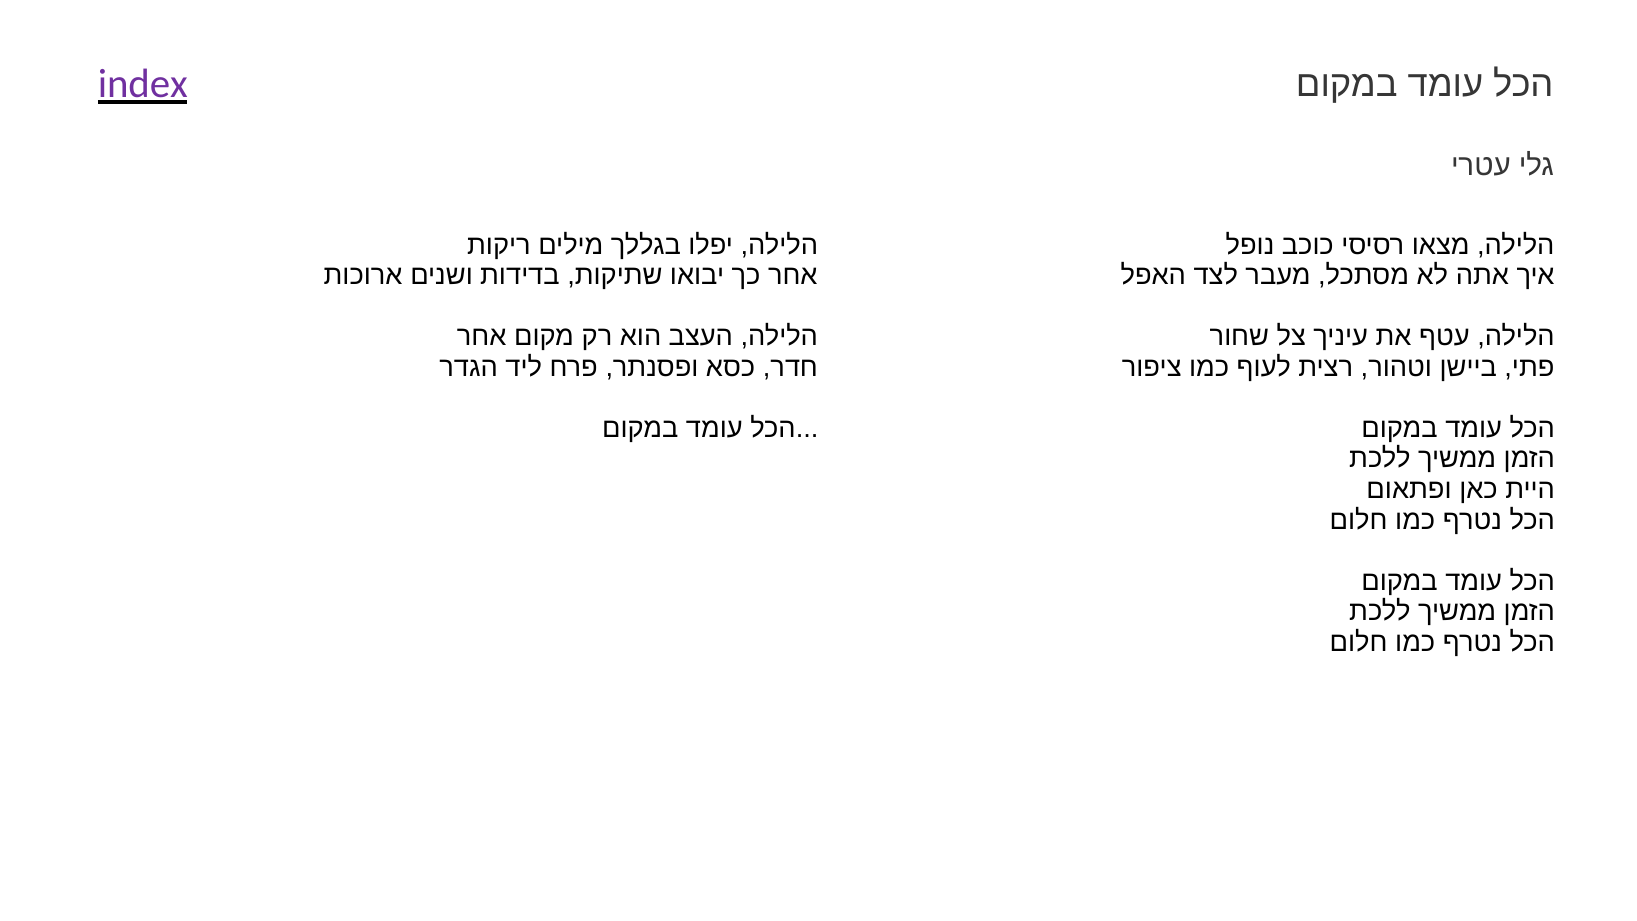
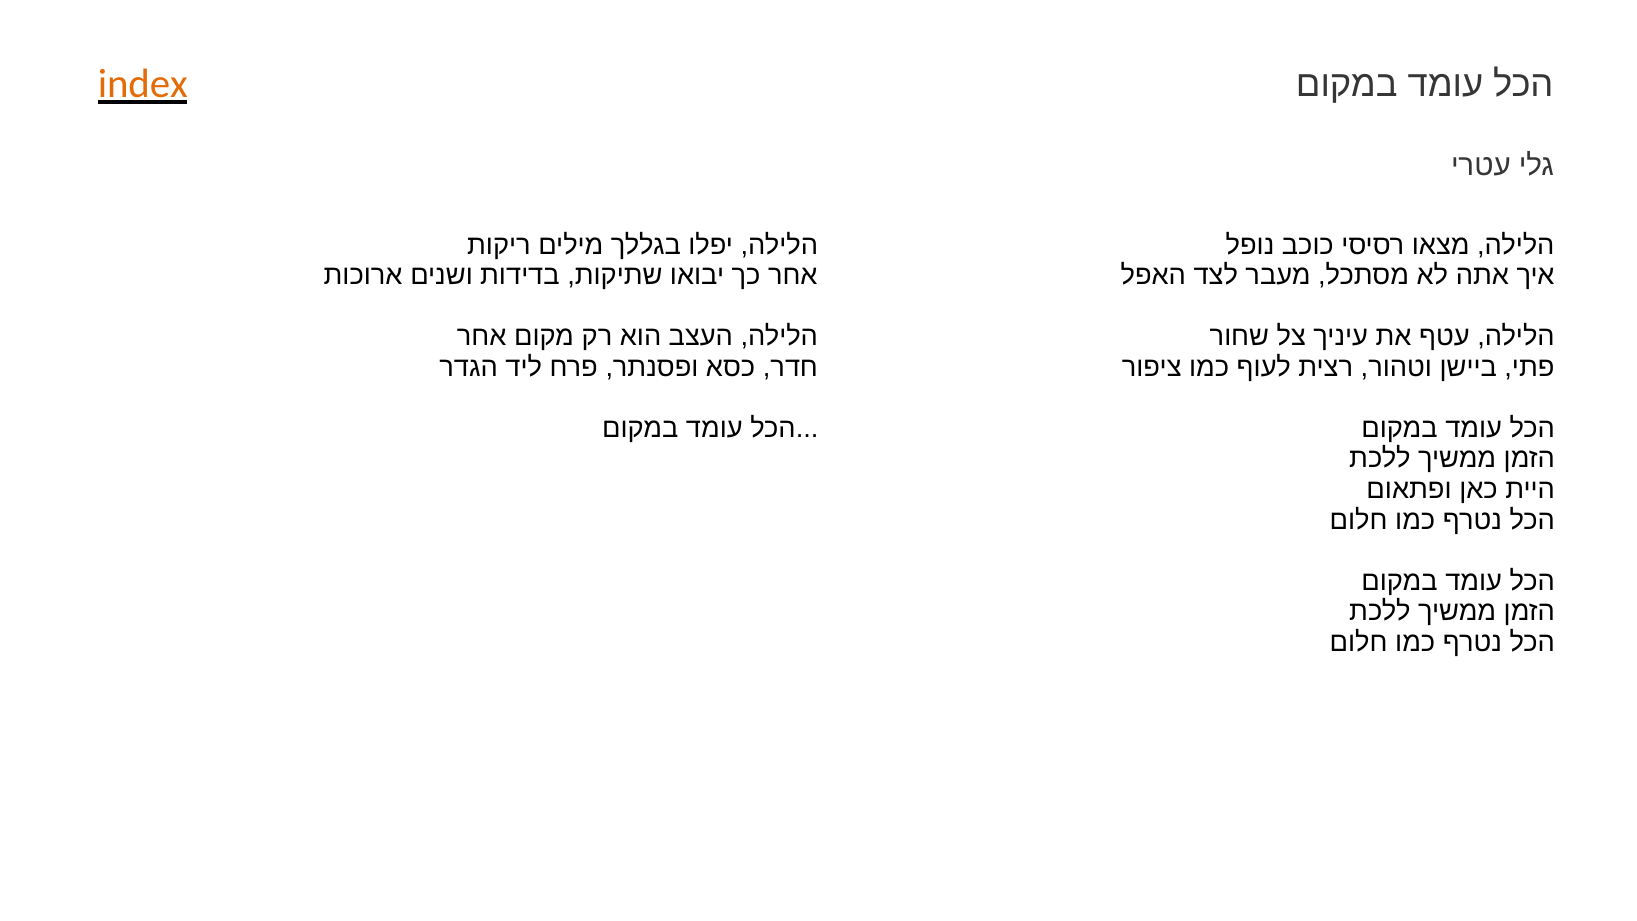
index colour: purple -> orange (143, 84)
